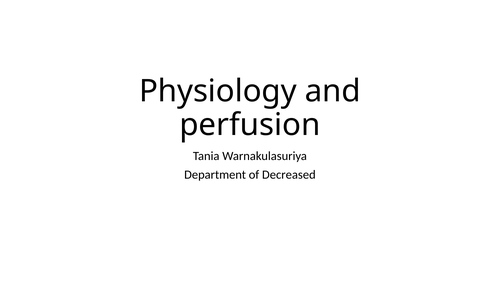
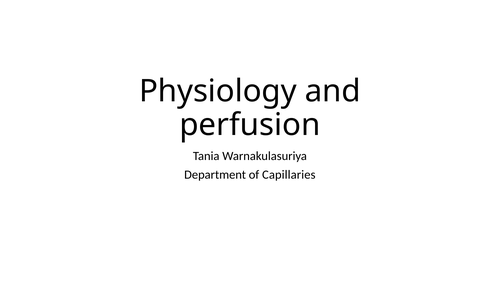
Decreased: Decreased -> Capillaries (289, 175)
